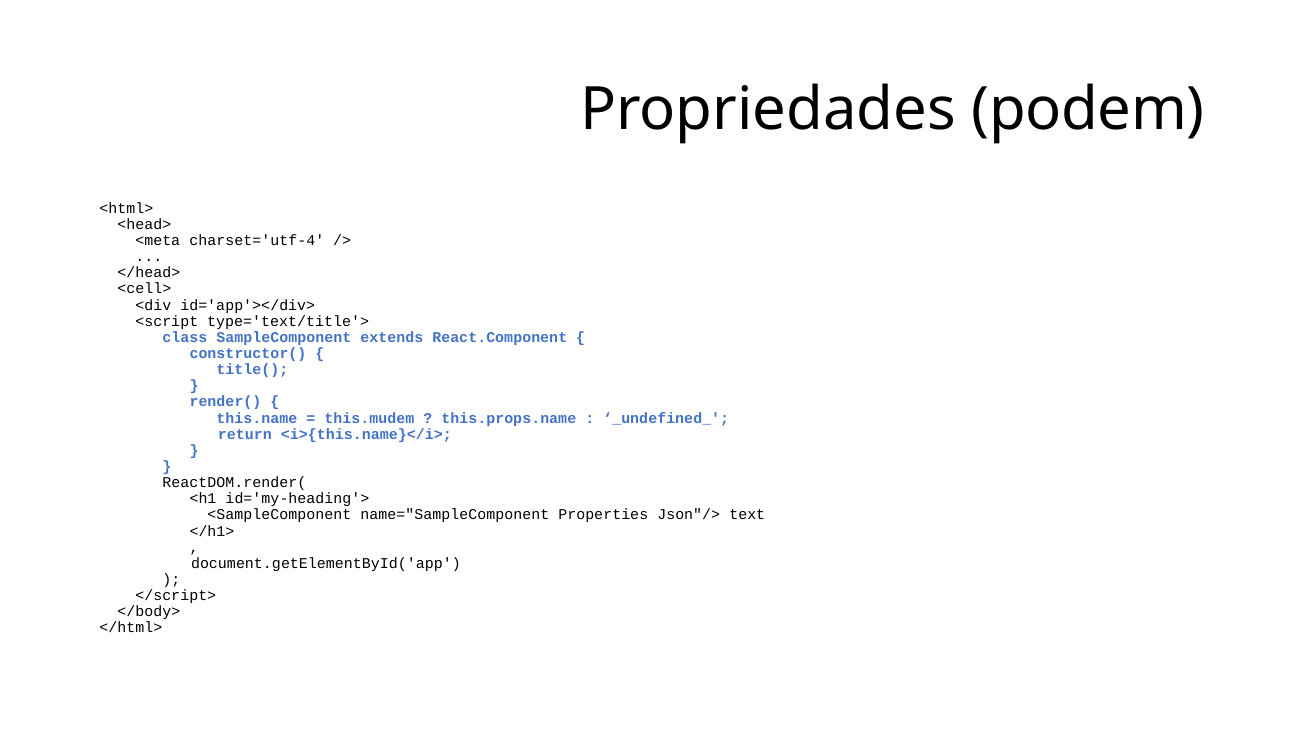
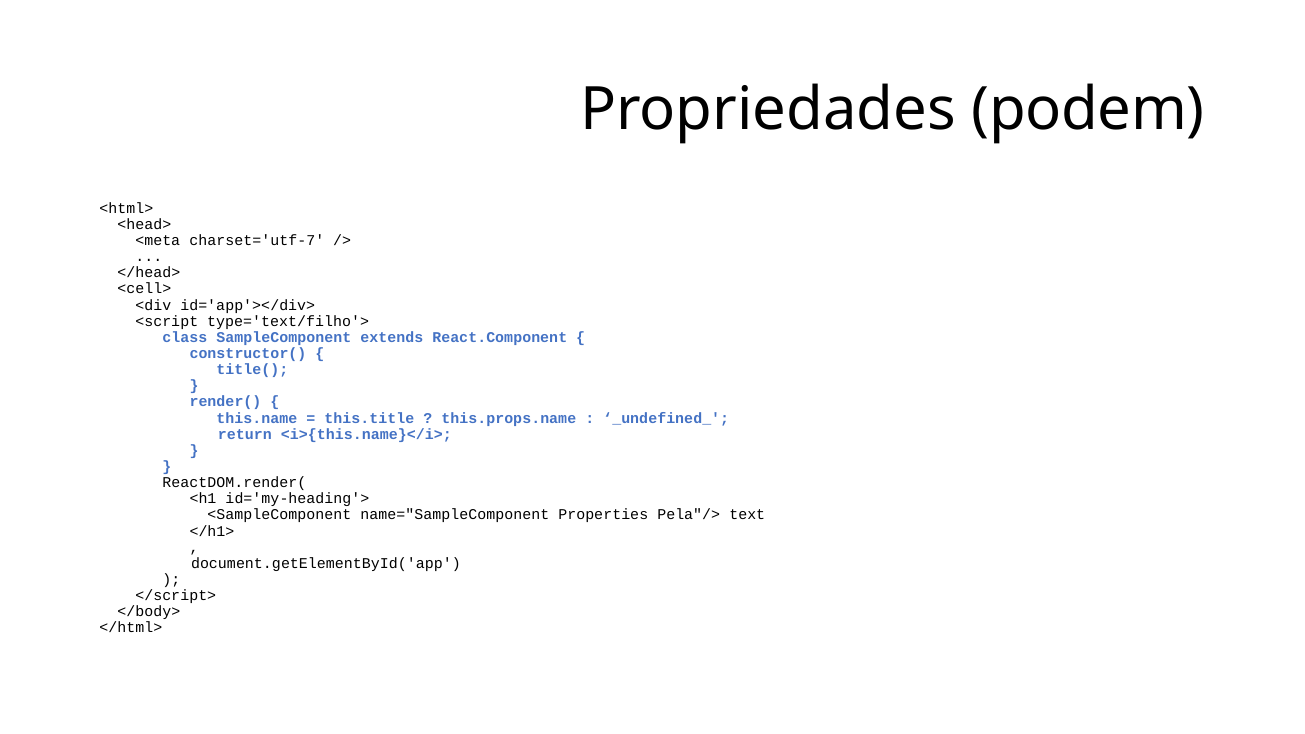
charset='utf-4: charset='utf-4 -> charset='utf-7 (257, 241)
type='text/title'>: type='text/title'> -> type='text/filho'> (288, 321)
this.mudem: this.mudem -> this.title (369, 418)
Json"/>: Json"/> -> Pela"/> (689, 515)
